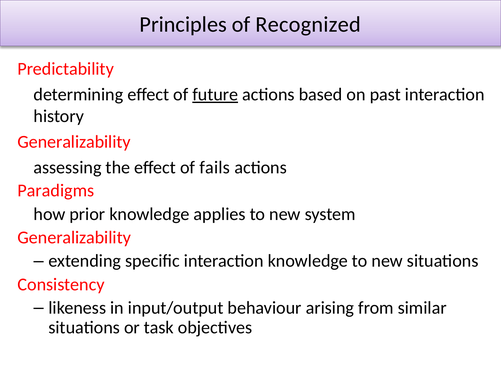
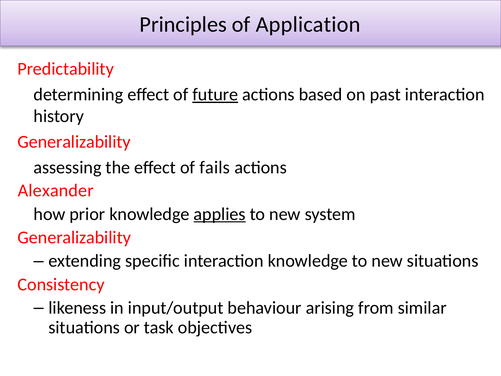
Recognized: Recognized -> Application (308, 24)
Paradigms: Paradigms -> Alexander (56, 191)
applies underline: none -> present (220, 214)
